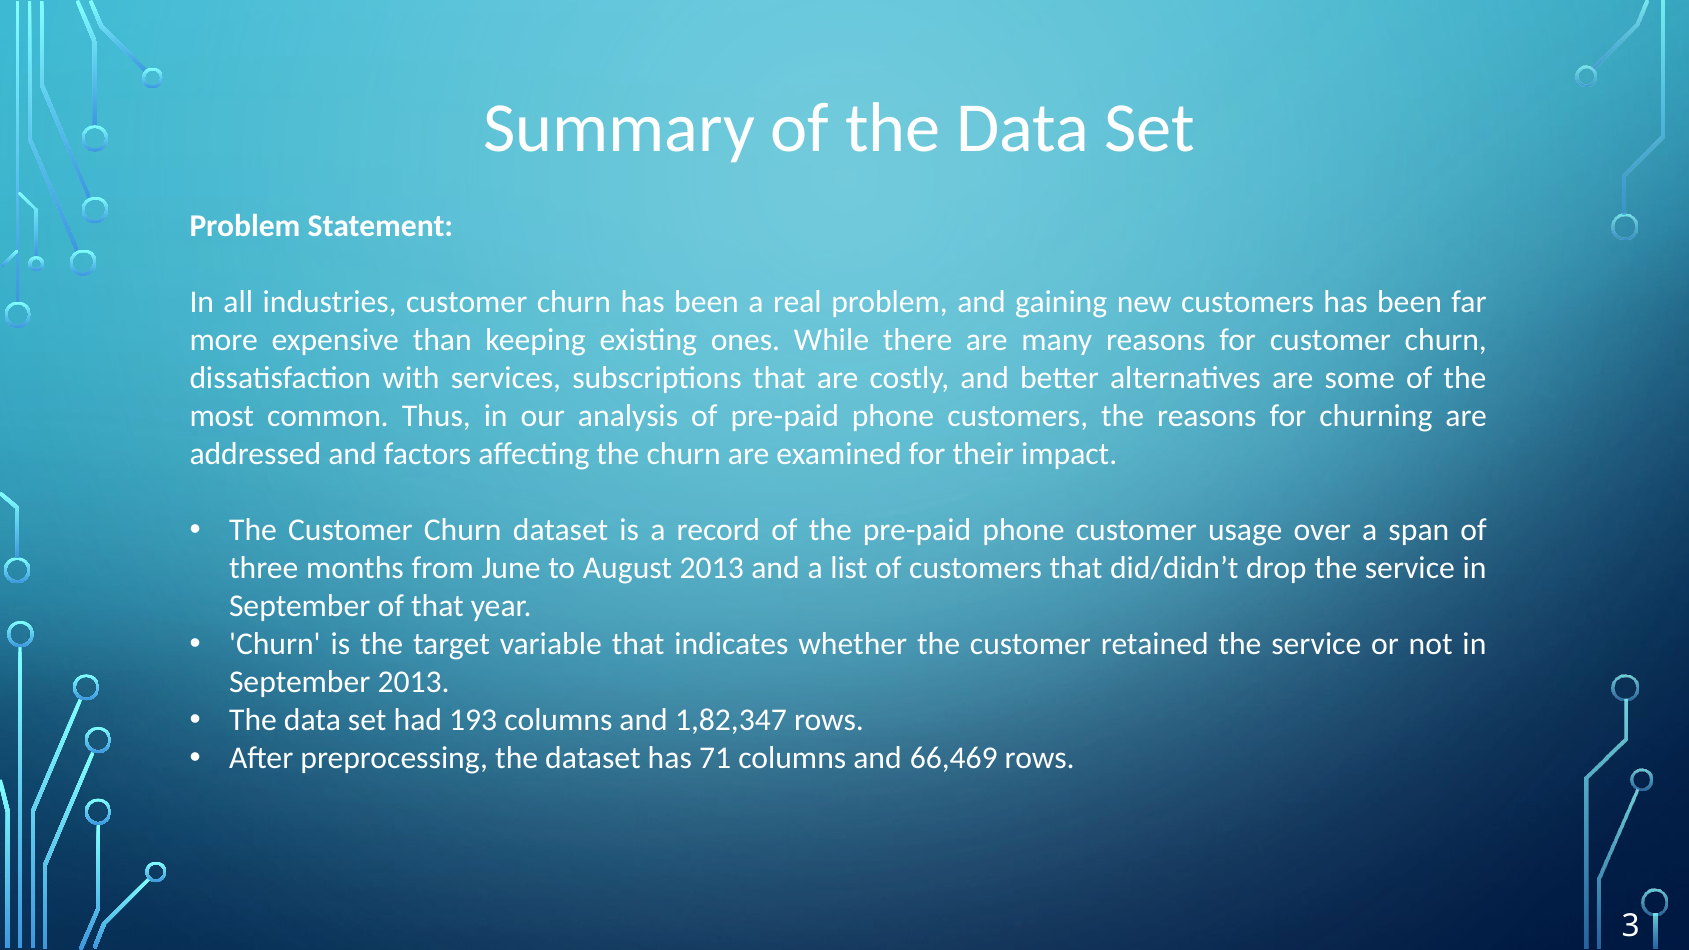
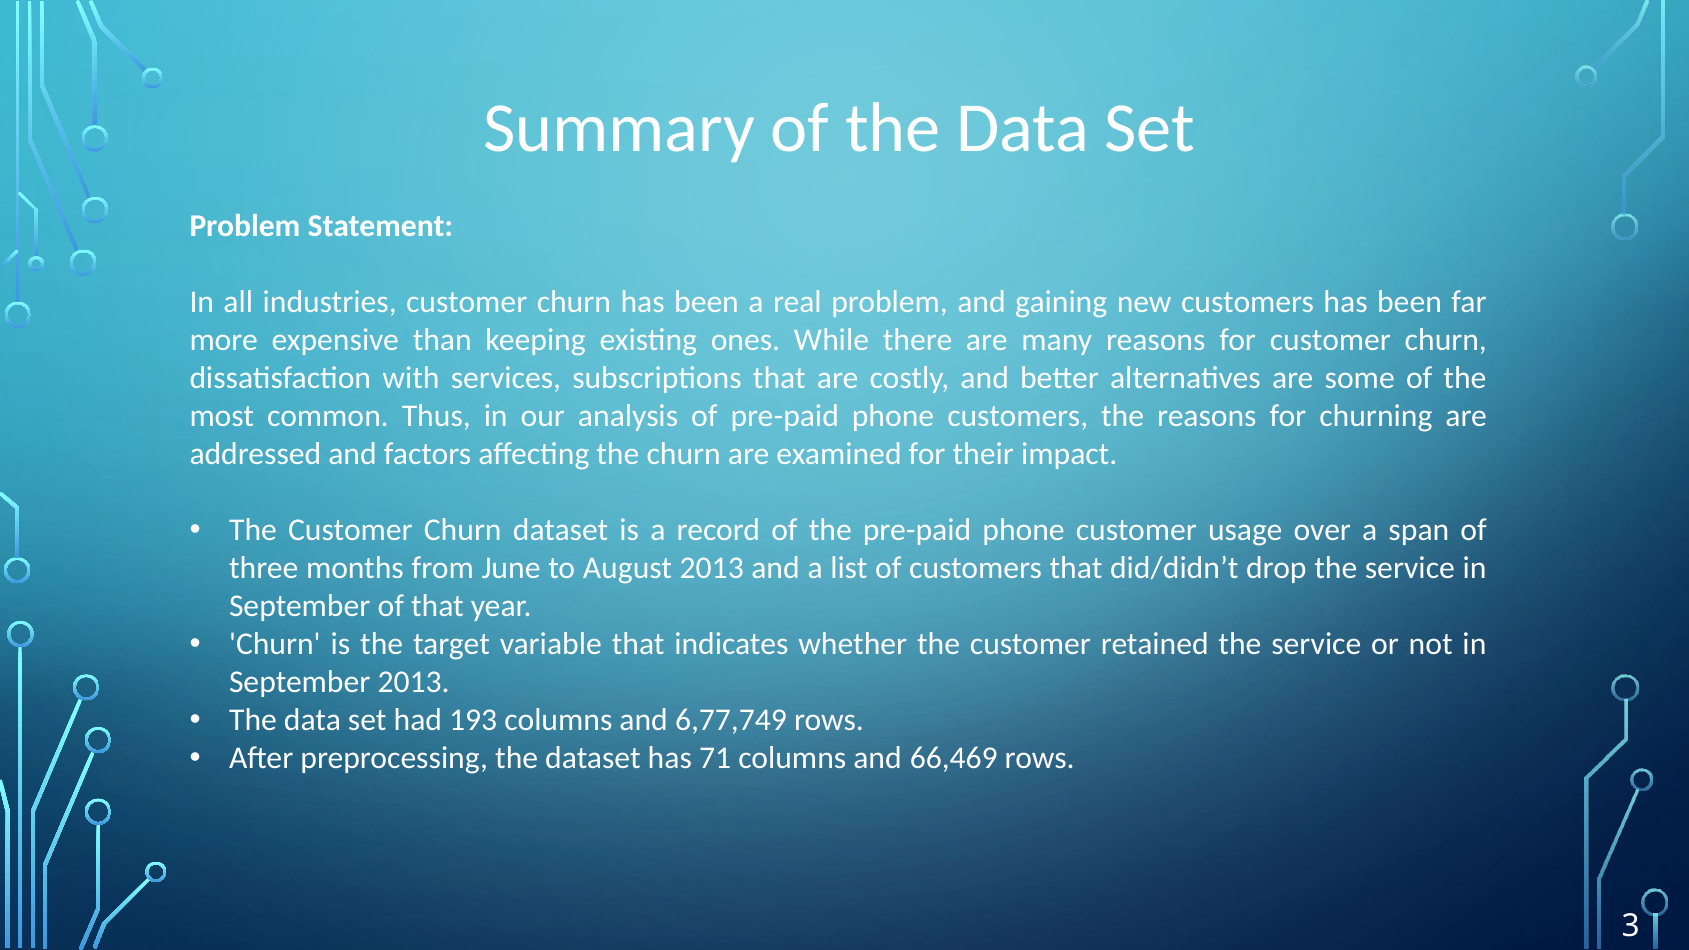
1,82,347: 1,82,347 -> 6,77,749 (731, 720)
